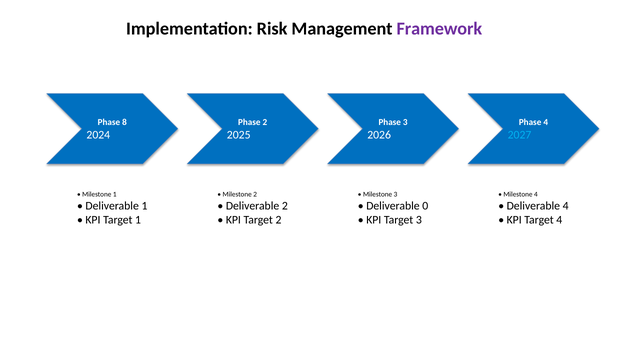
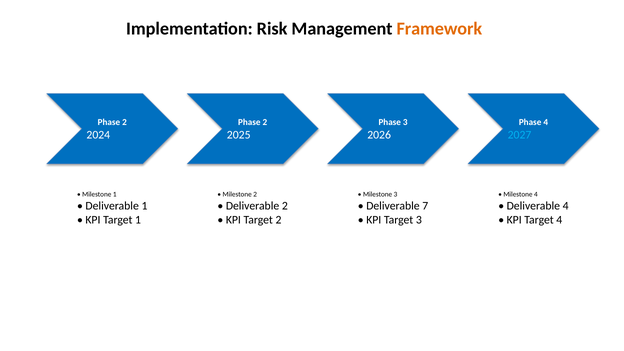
Framework colour: purple -> orange (439, 29)
8: 8 -> 2 (124, 122)
0: 0 -> 7 (425, 206)
